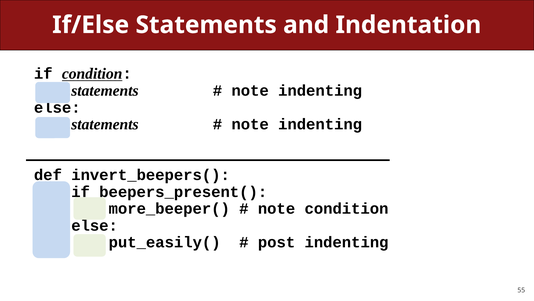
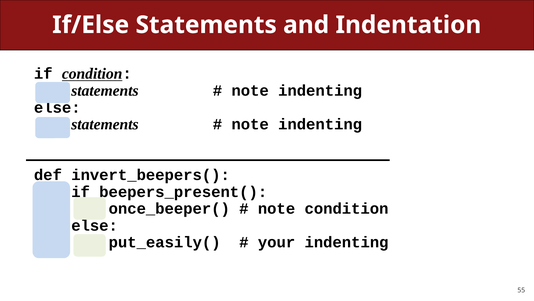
more_beeper(: more_beeper( -> once_beeper( (169, 208)
post: post -> your (277, 242)
